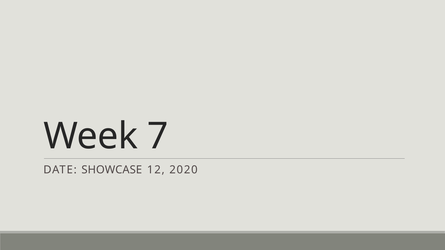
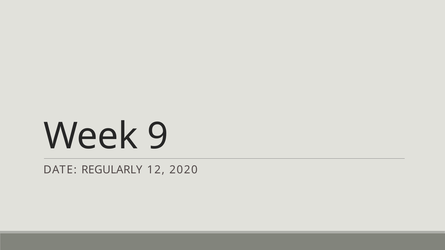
7: 7 -> 9 (158, 136)
SHOWCASE: SHOWCASE -> REGULARLY (112, 170)
